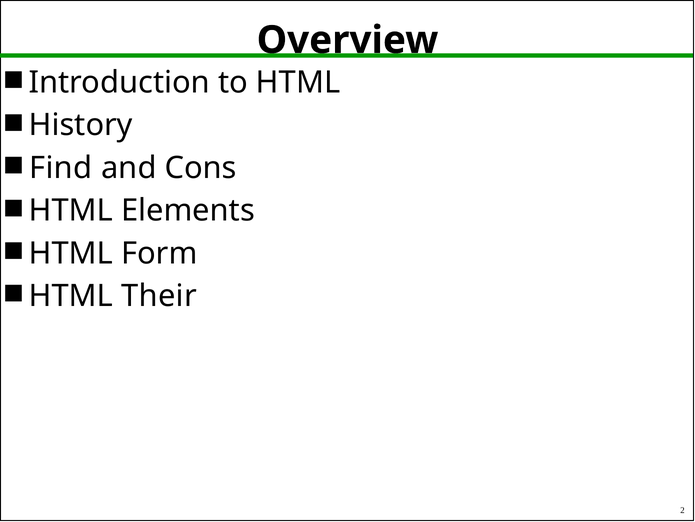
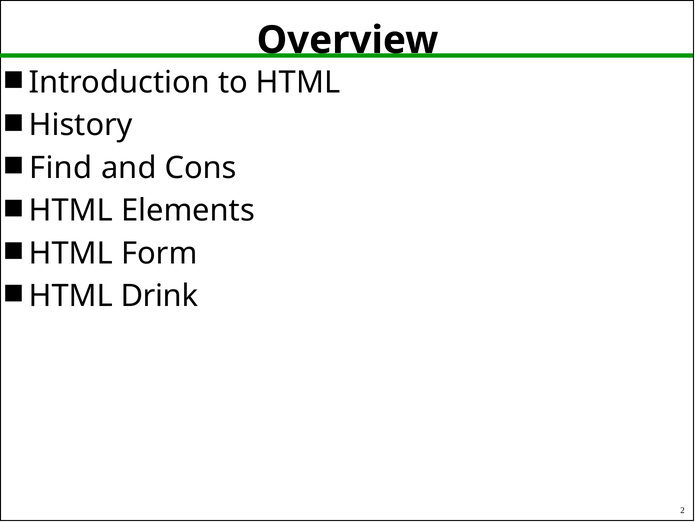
Their: Their -> Drink (159, 296)
